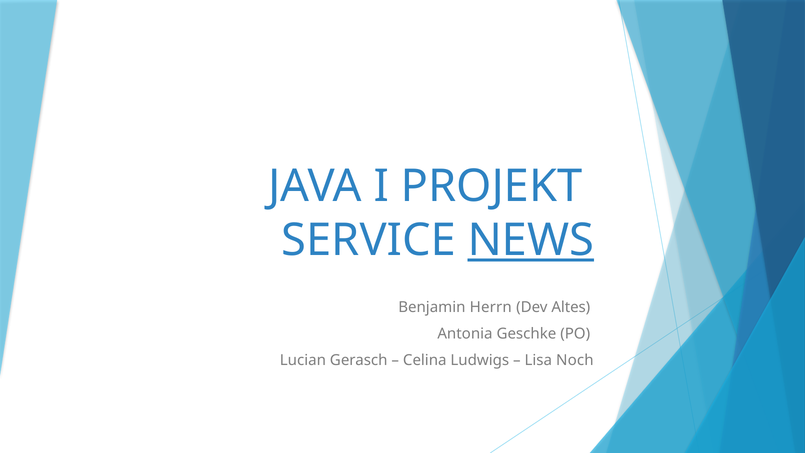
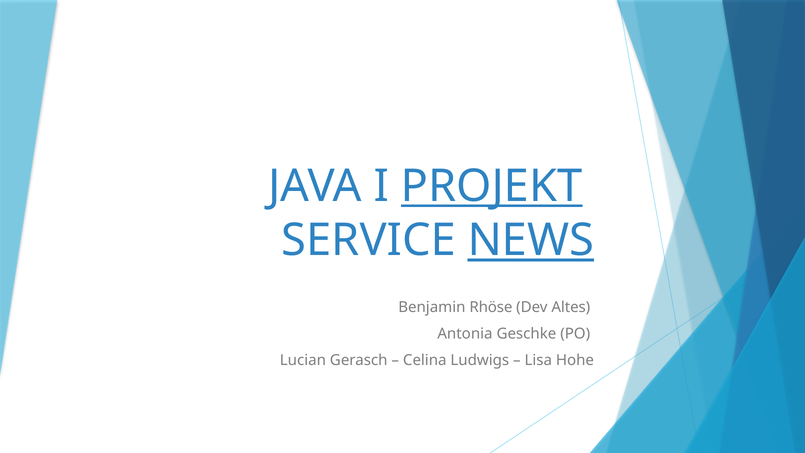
PROJEKT underline: none -> present (492, 186)
Herrn: Herrn -> Rhöse (491, 307)
Noch: Noch -> Hohe (575, 360)
